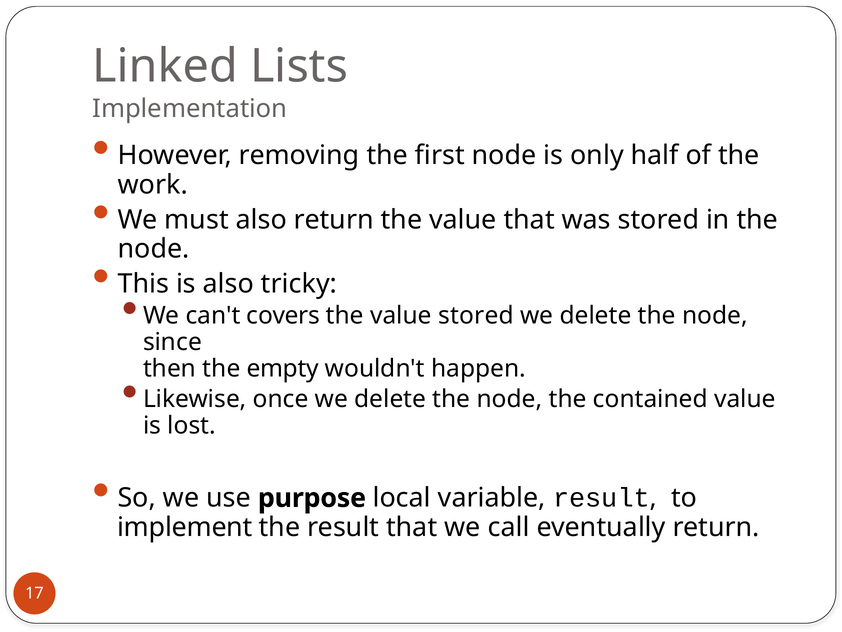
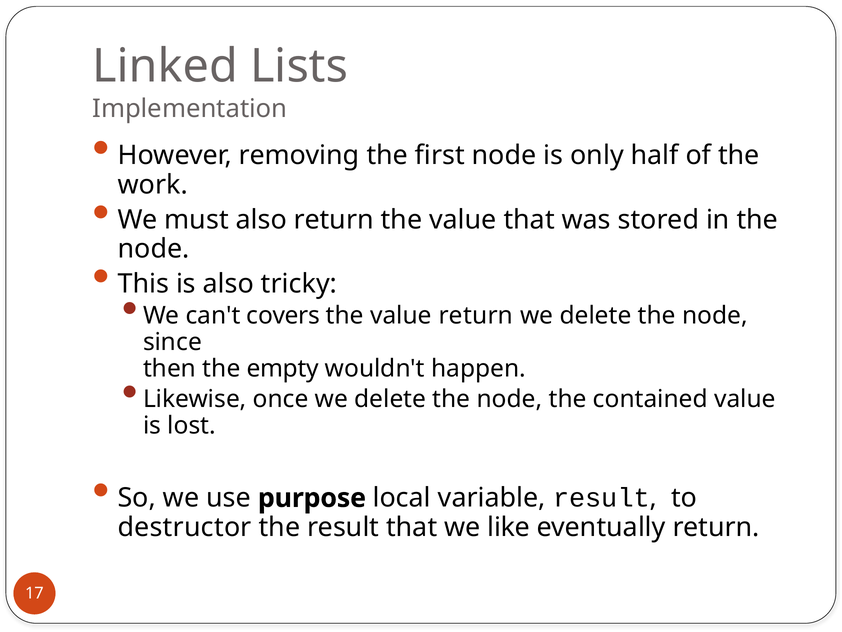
value stored: stored -> return (476, 315)
implement: implement -> destructor (185, 527)
call: call -> like (509, 527)
